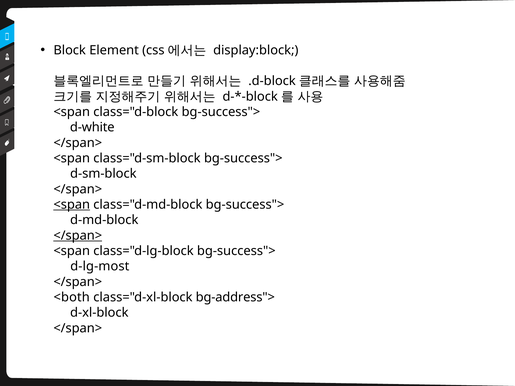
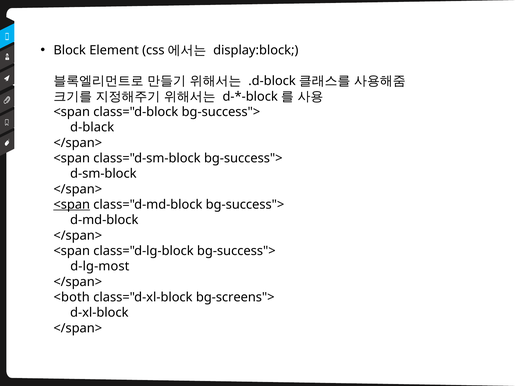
d-white: d-white -> d-black (92, 127)
</span> underline: present -> none (78, 236)
bg-address">: bg-address"> -> bg-screens"> (235, 297)
